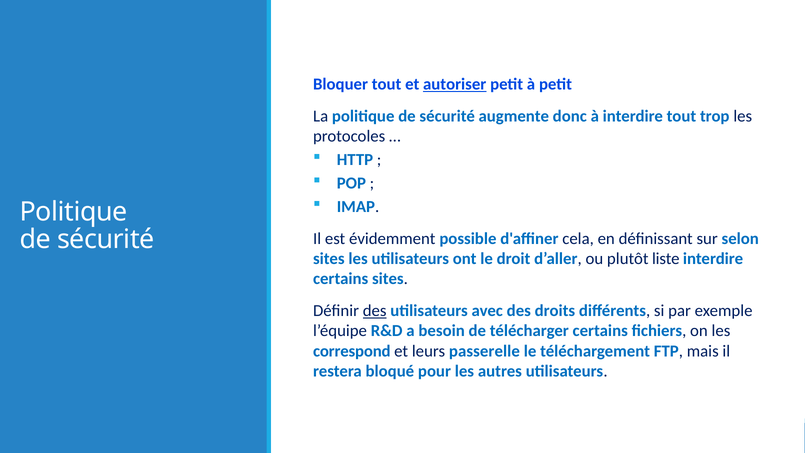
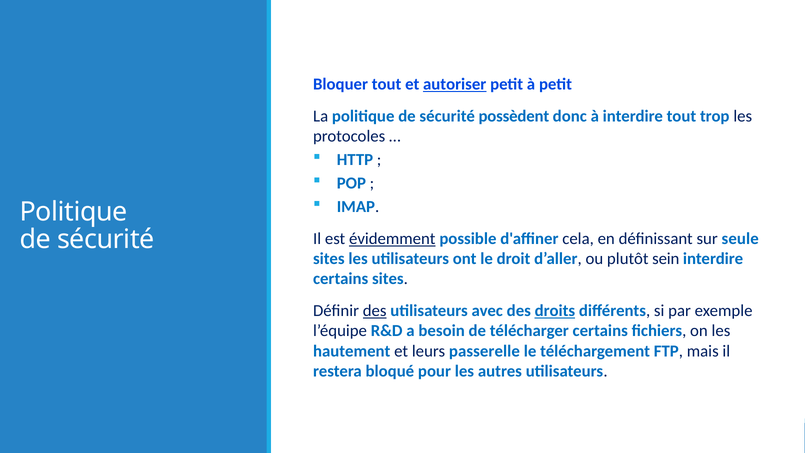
augmente: augmente -> possèdent (514, 116)
évidemment underline: none -> present (392, 239)
selon: selon -> seule (740, 239)
liste: liste -> sein (666, 259)
droits underline: none -> present (555, 311)
correspond: correspond -> hautement (352, 351)
